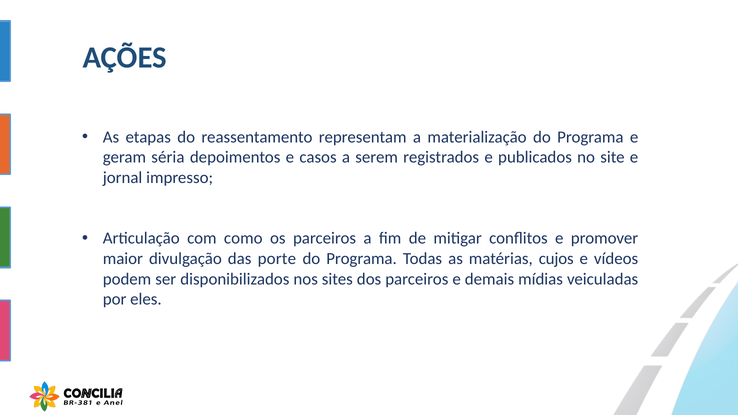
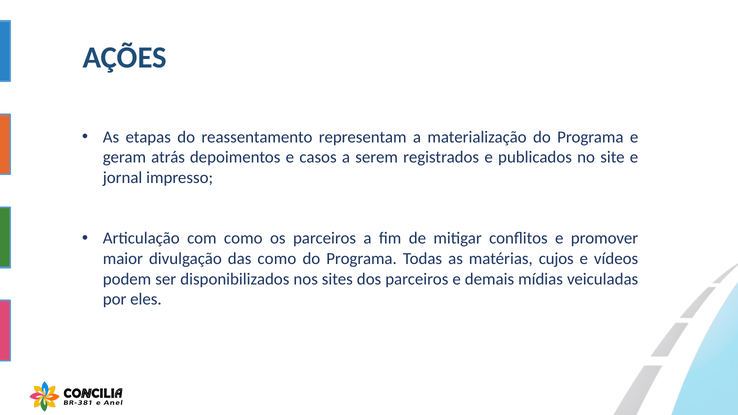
séria: séria -> atrás (168, 157)
das porte: porte -> como (277, 259)
